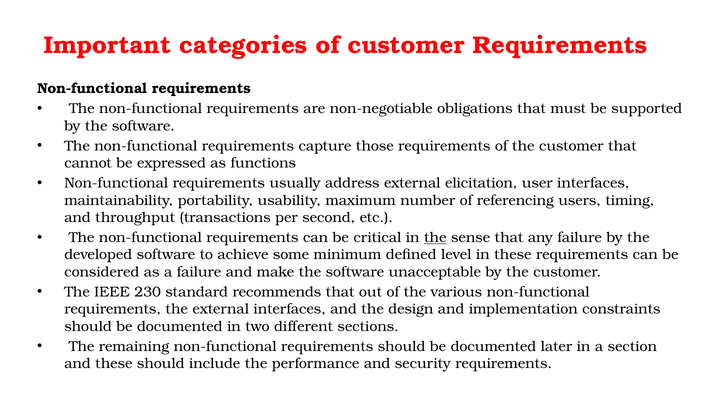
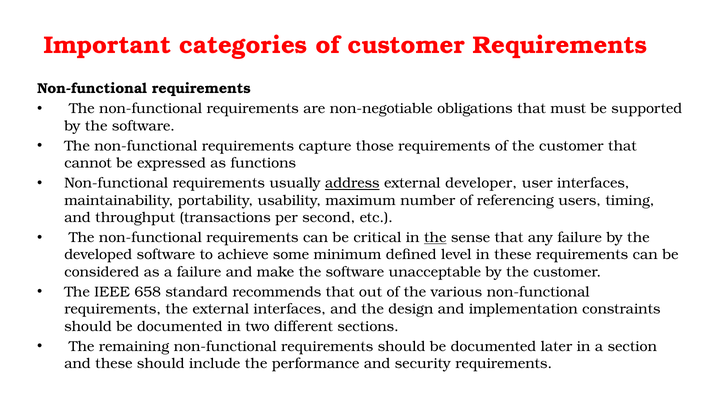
address underline: none -> present (352, 183)
elicitation: elicitation -> developer (481, 183)
230: 230 -> 658 (148, 292)
